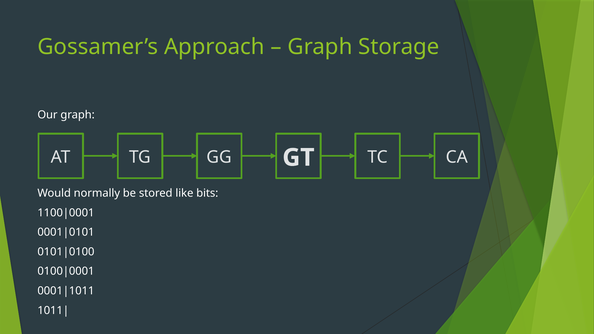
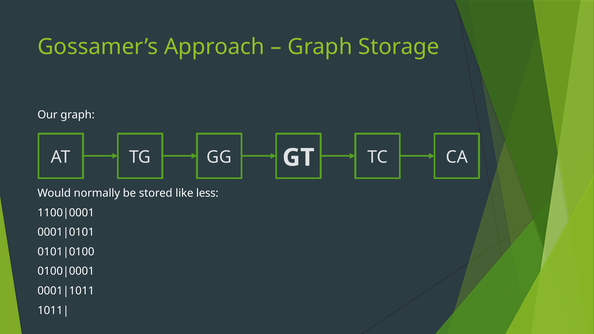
bits: bits -> less (207, 193)
